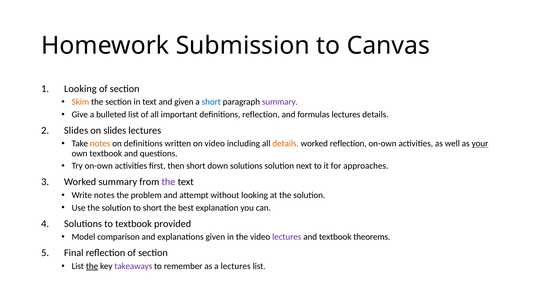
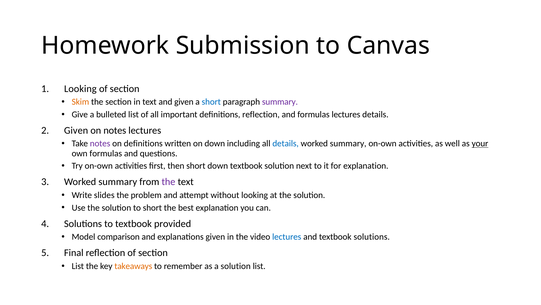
Slides: Slides -> Given (76, 130)
on slides: slides -> notes (115, 130)
notes colour: orange -> purple (100, 143)
on video: video -> down (215, 143)
details colour: orange -> blue (286, 143)
reflection: reflection -> summary (348, 143)
own textbook: textbook -> formulas (106, 153)
down solutions: solutions -> textbook (246, 166)
for approaches: approaches -> explanation (366, 166)
Write notes: notes -> slides (104, 195)
lectures colour: purple -> blue (287, 236)
textbook theorems: theorems -> solutions (372, 236)
the underline: present -> none (92, 266)
takeaways colour: purple -> orange (133, 266)
a lectures: lectures -> solution (236, 266)
